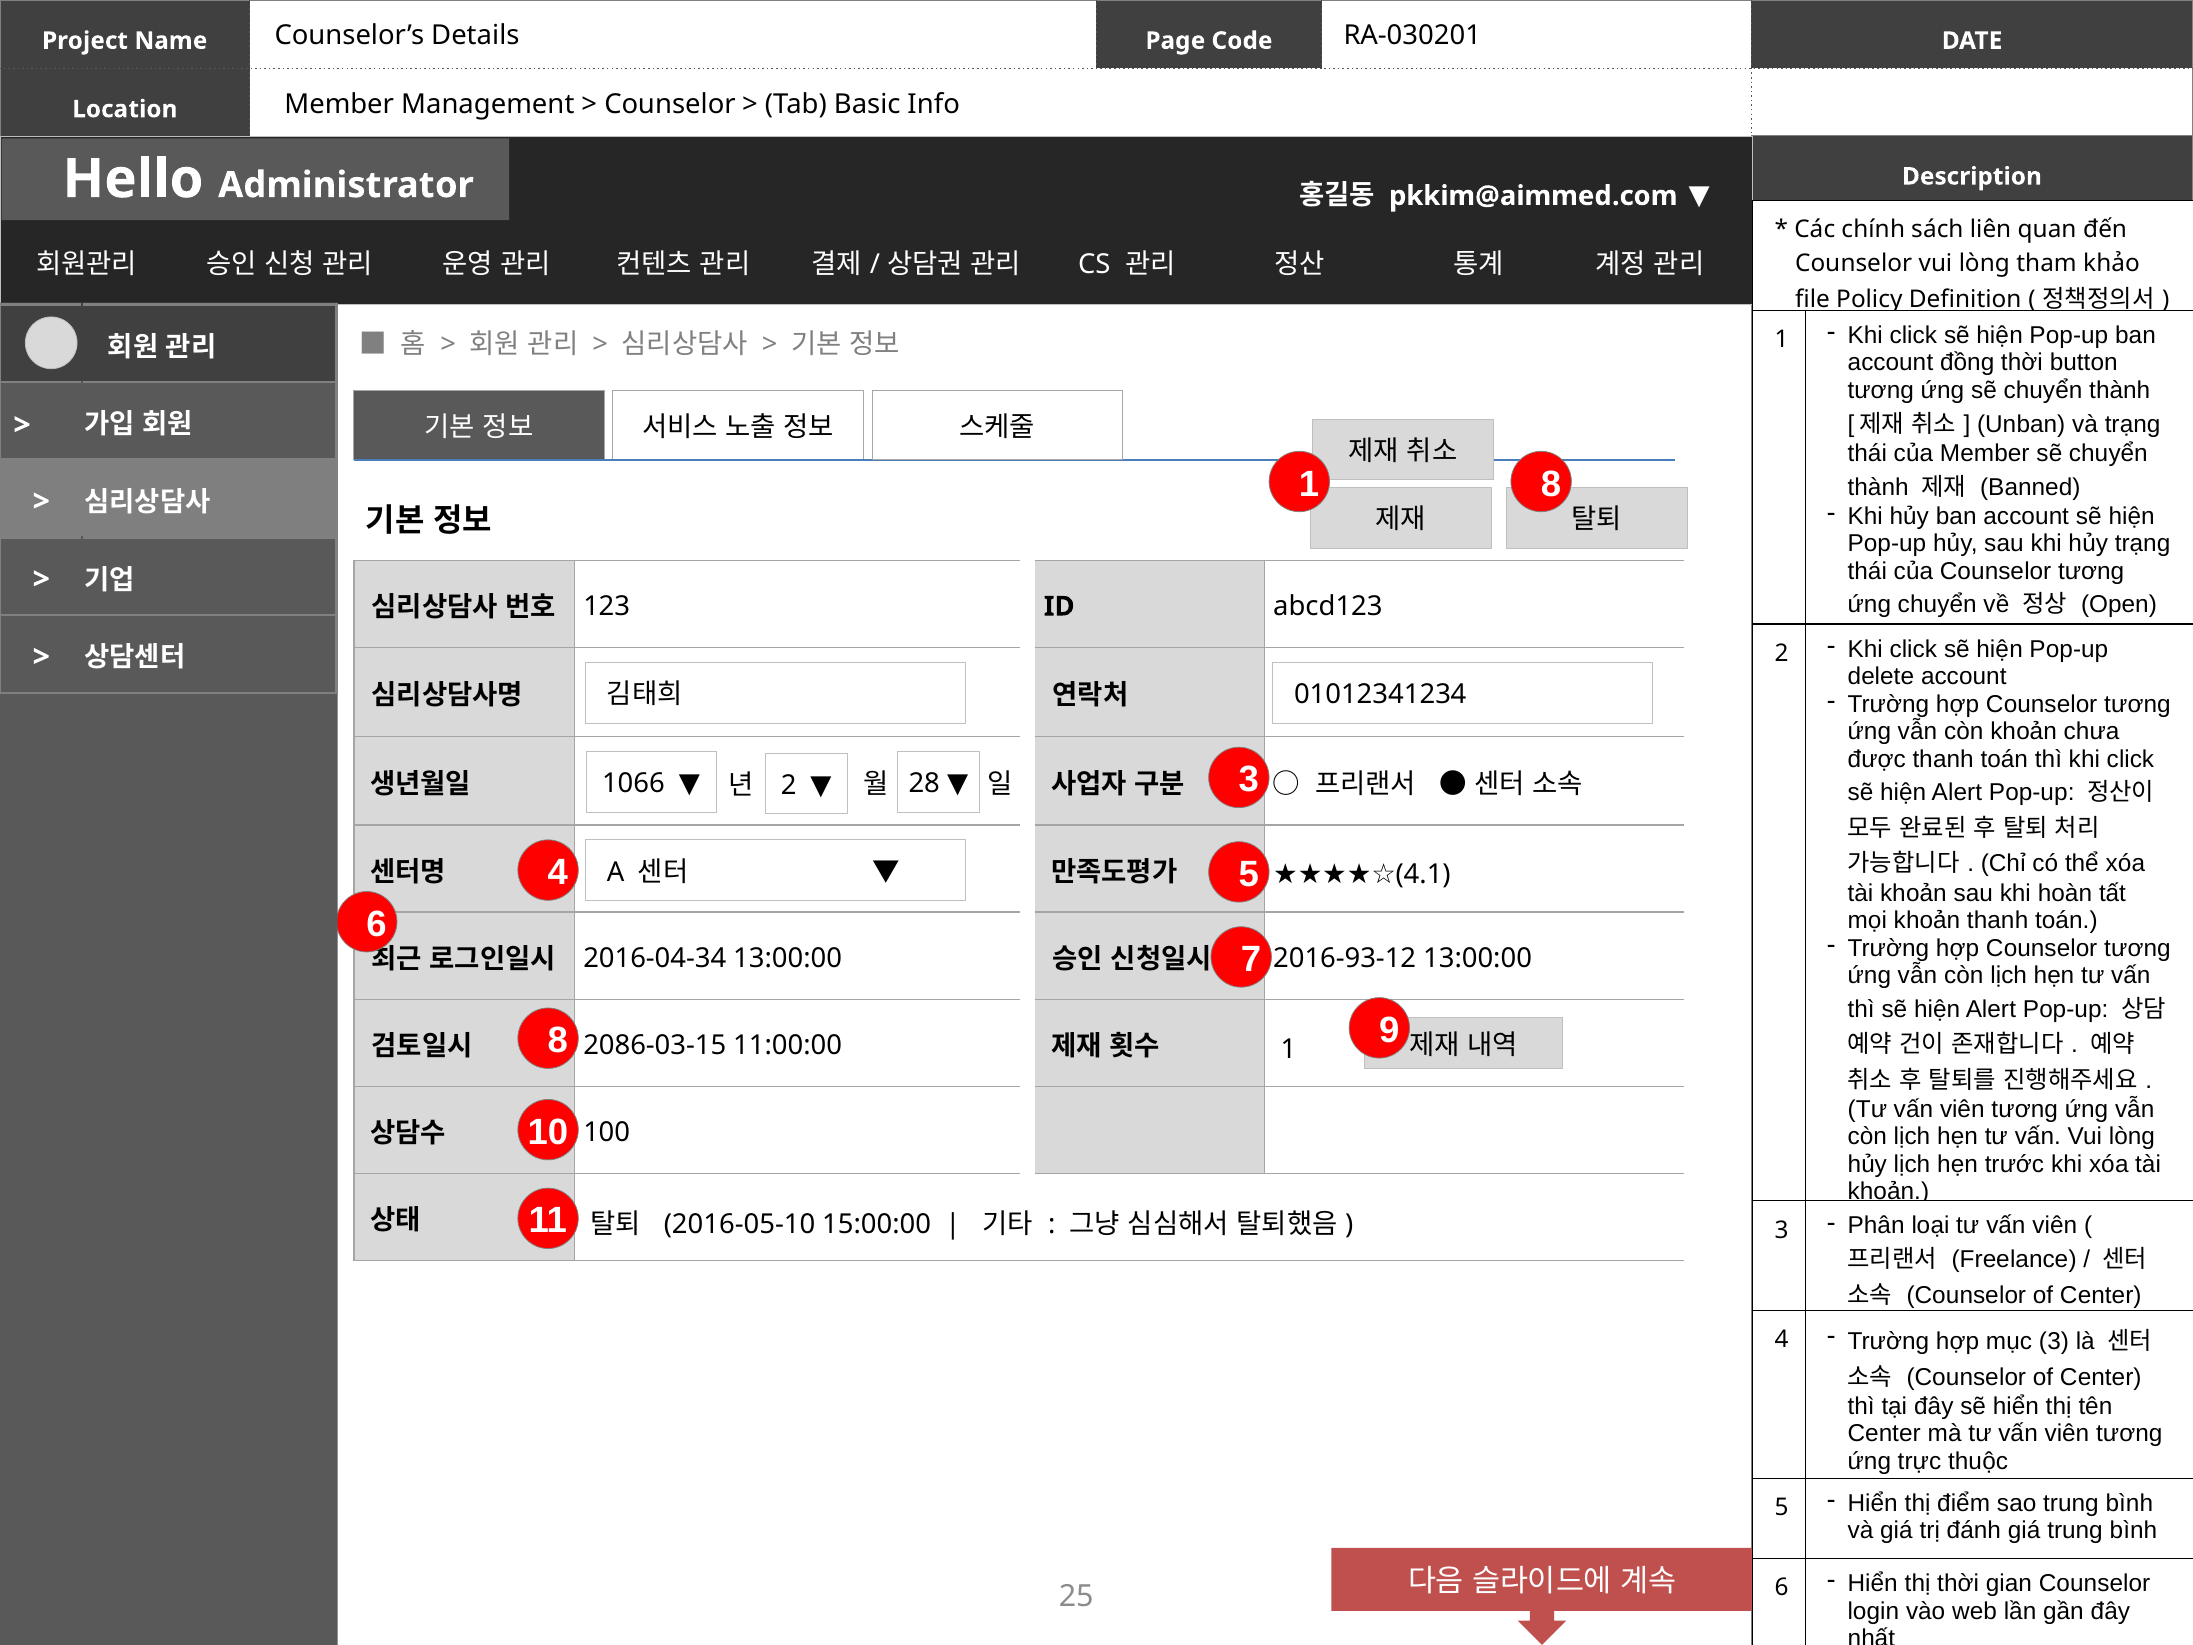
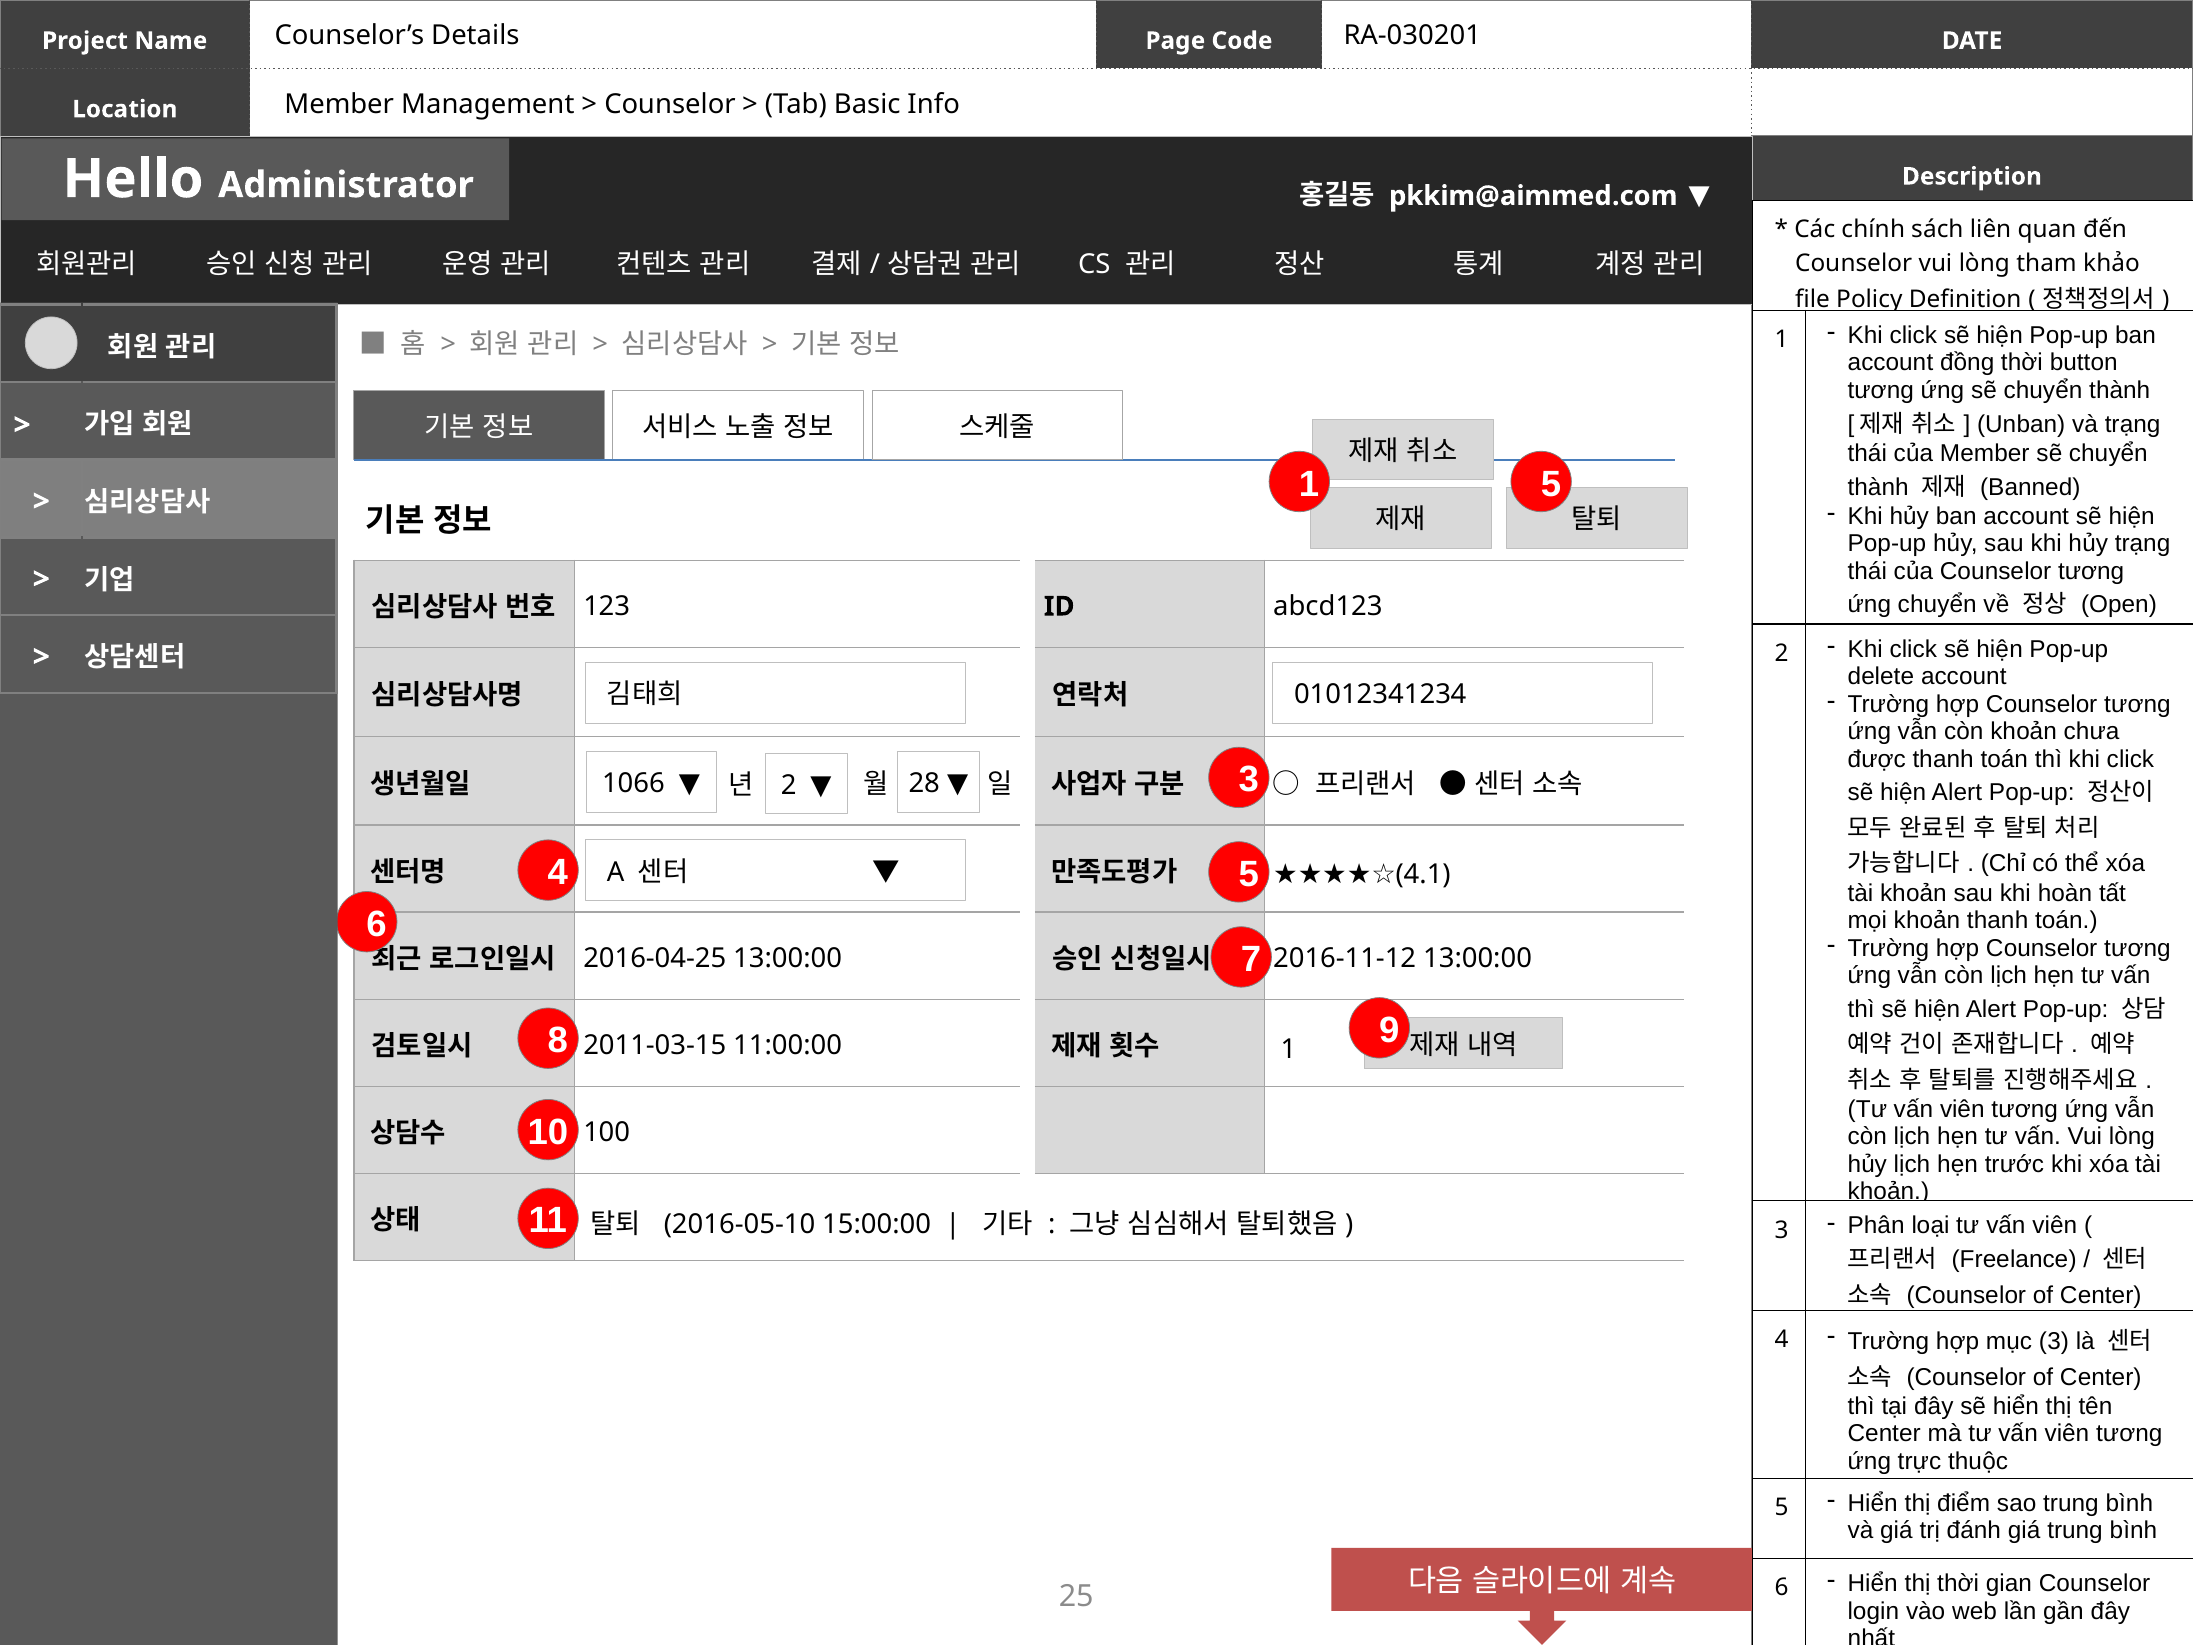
1 8: 8 -> 5 (1551, 484)
2016-04-34: 2016-04-34 -> 2016-04-25 (655, 958)
2016-93-12: 2016-93-12 -> 2016-11-12 (1345, 958)
2086-03-15: 2086-03-15 -> 2011-03-15 (655, 1045)
